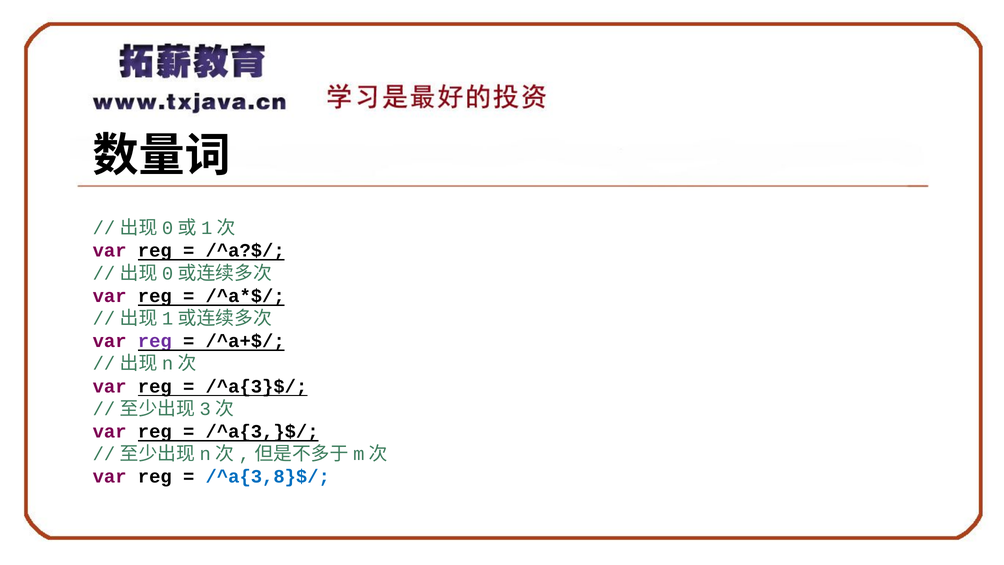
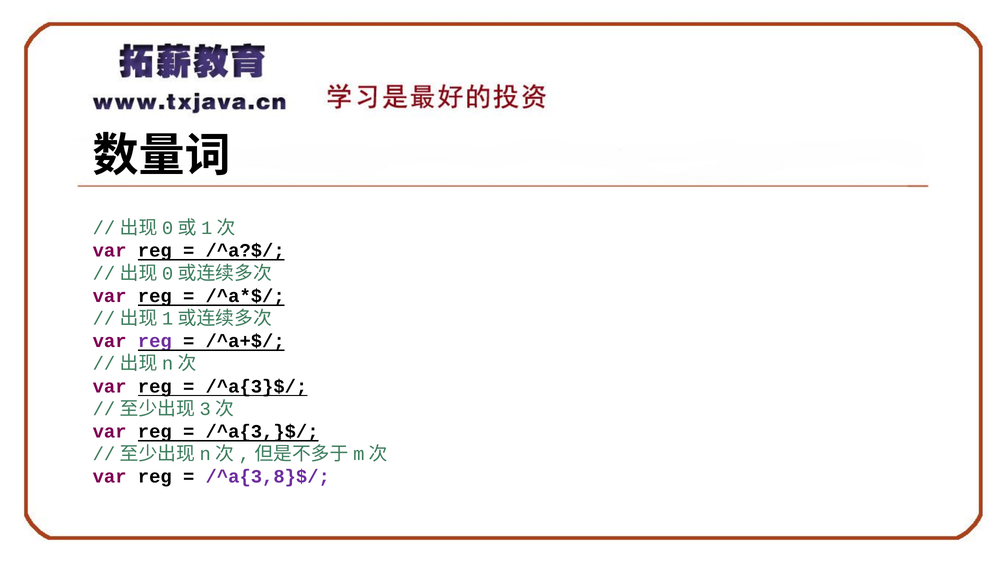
/^a{3,8}$/ colour: blue -> purple (268, 477)
